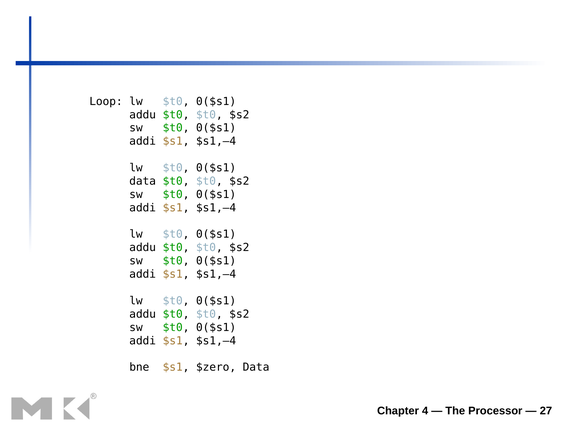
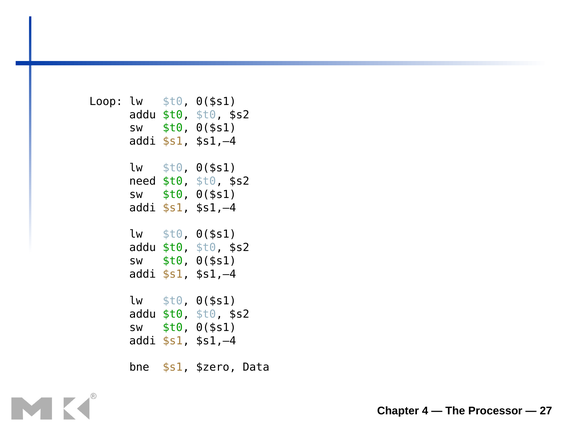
data: data -> need (143, 181)
